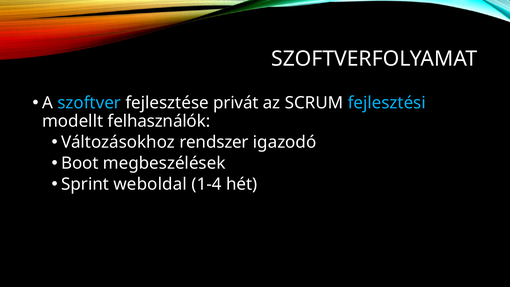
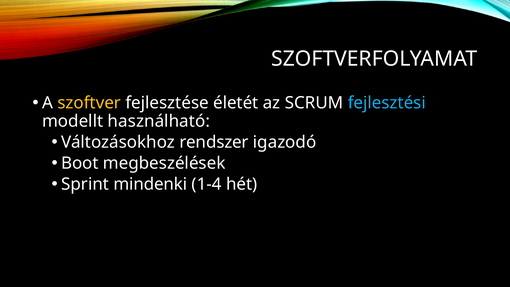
szoftver colour: light blue -> yellow (89, 103)
privát: privát -> életét (236, 103)
felhasználók: felhasználók -> használható (159, 121)
weboldal: weboldal -> mindenki (150, 184)
